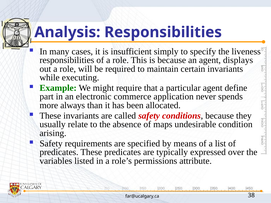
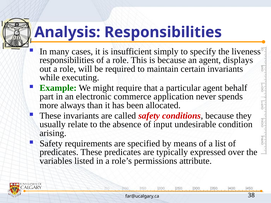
define: define -> behalf (236, 88)
maps: maps -> input (163, 125)
